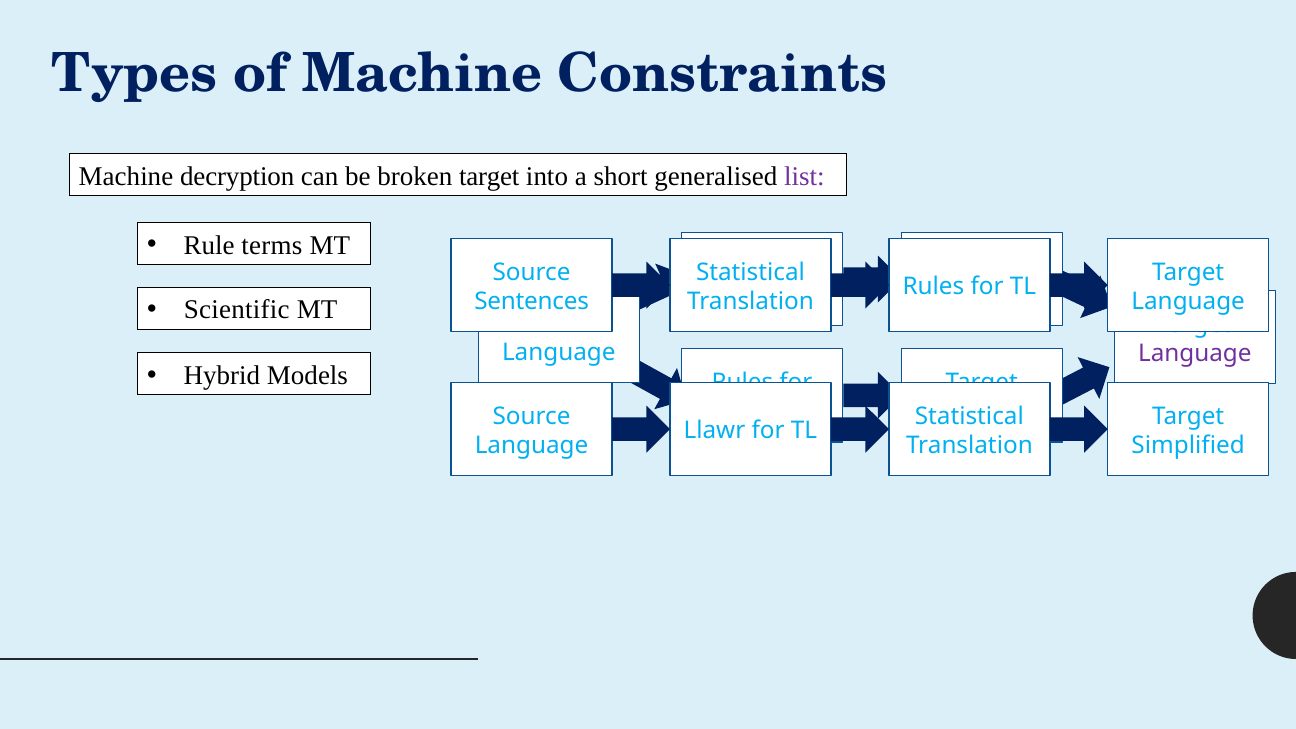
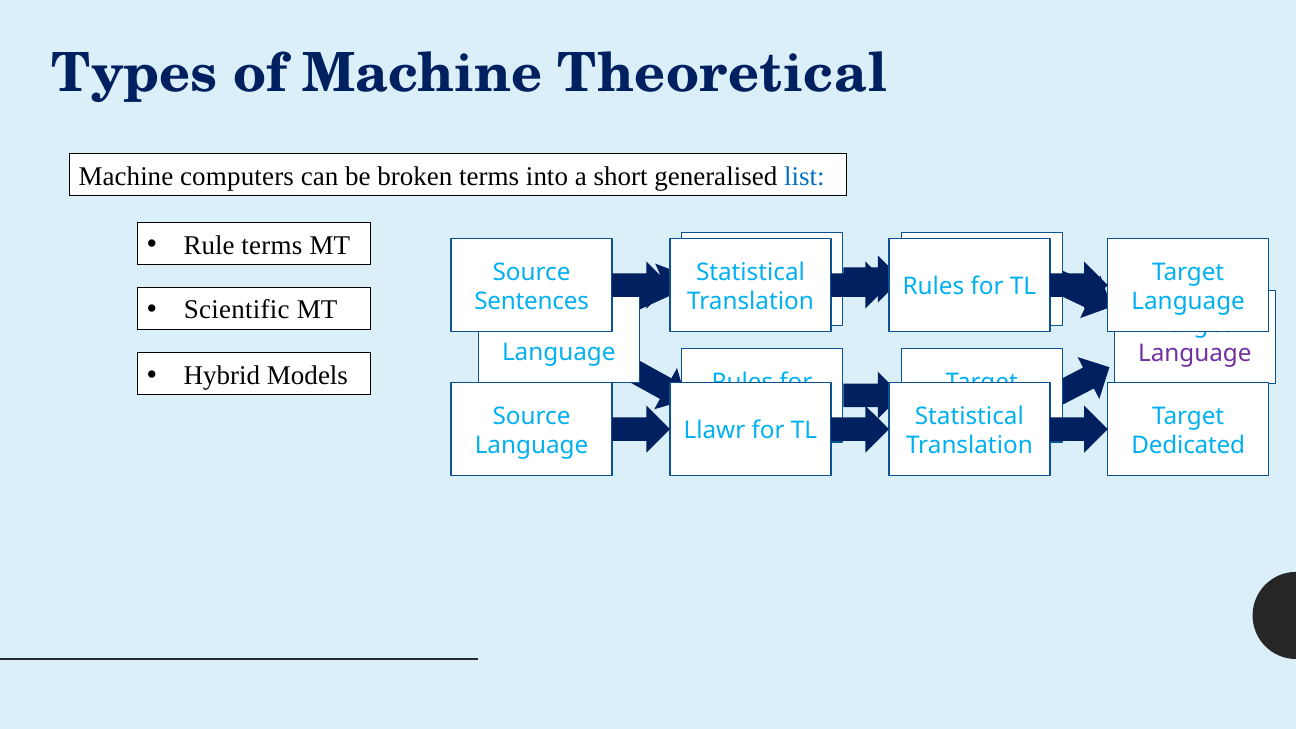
Constraints: Constraints -> Theoretical (722, 73)
decryption: decryption -> computers (237, 177)
broken target: target -> terms (489, 177)
list colour: purple -> blue (804, 177)
Simplified: Simplified -> Dedicated (1188, 445)
